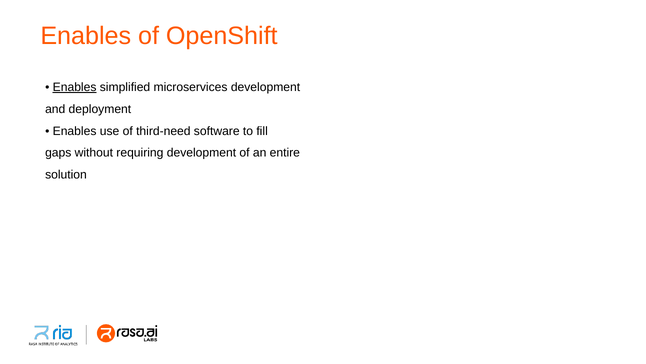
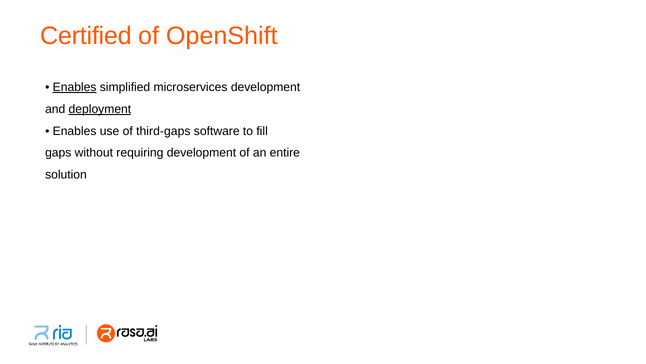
Enables: Enables -> Certified (86, 36)
deployment underline: none -> present (100, 109)
third-need: third-need -> third-gaps (163, 131)
